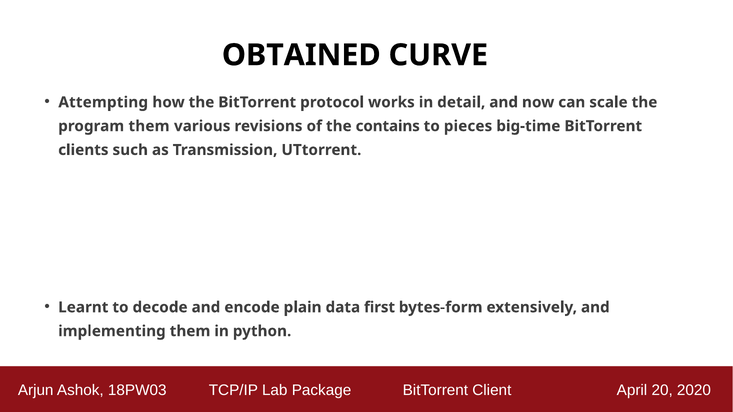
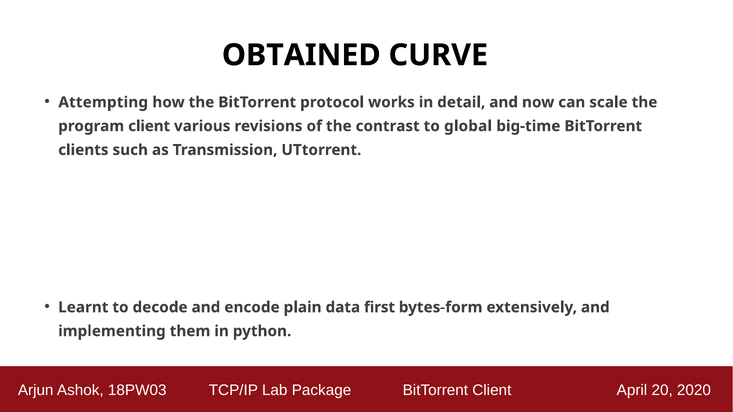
program them: them -> client (149, 126)
contains: contains -> contrast (388, 126)
pieces: pieces -> global (468, 126)
